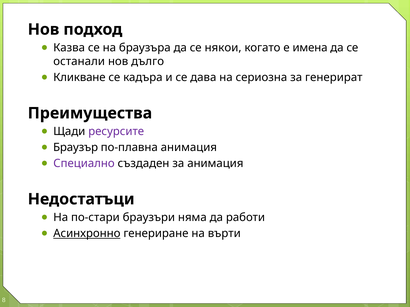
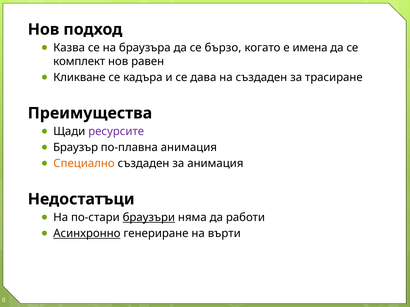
някои: някои -> бързо (223, 48)
останали: останали -> комплект (79, 62)
дълго: дълго -> равен (148, 62)
на сериозна: сериозна -> създаден (261, 77)
генерират: генерират -> трасиране (334, 77)
Специално colour: purple -> orange (84, 164)
браузъри underline: none -> present (149, 218)
